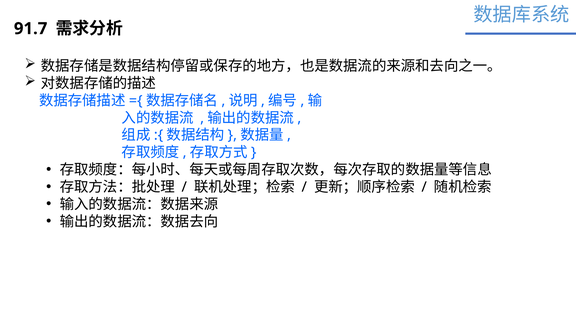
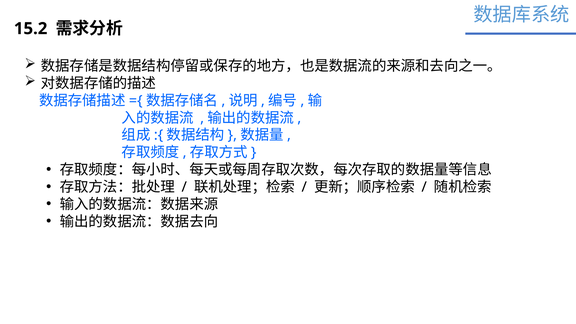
91.7: 91.7 -> 15.2 (31, 29)
